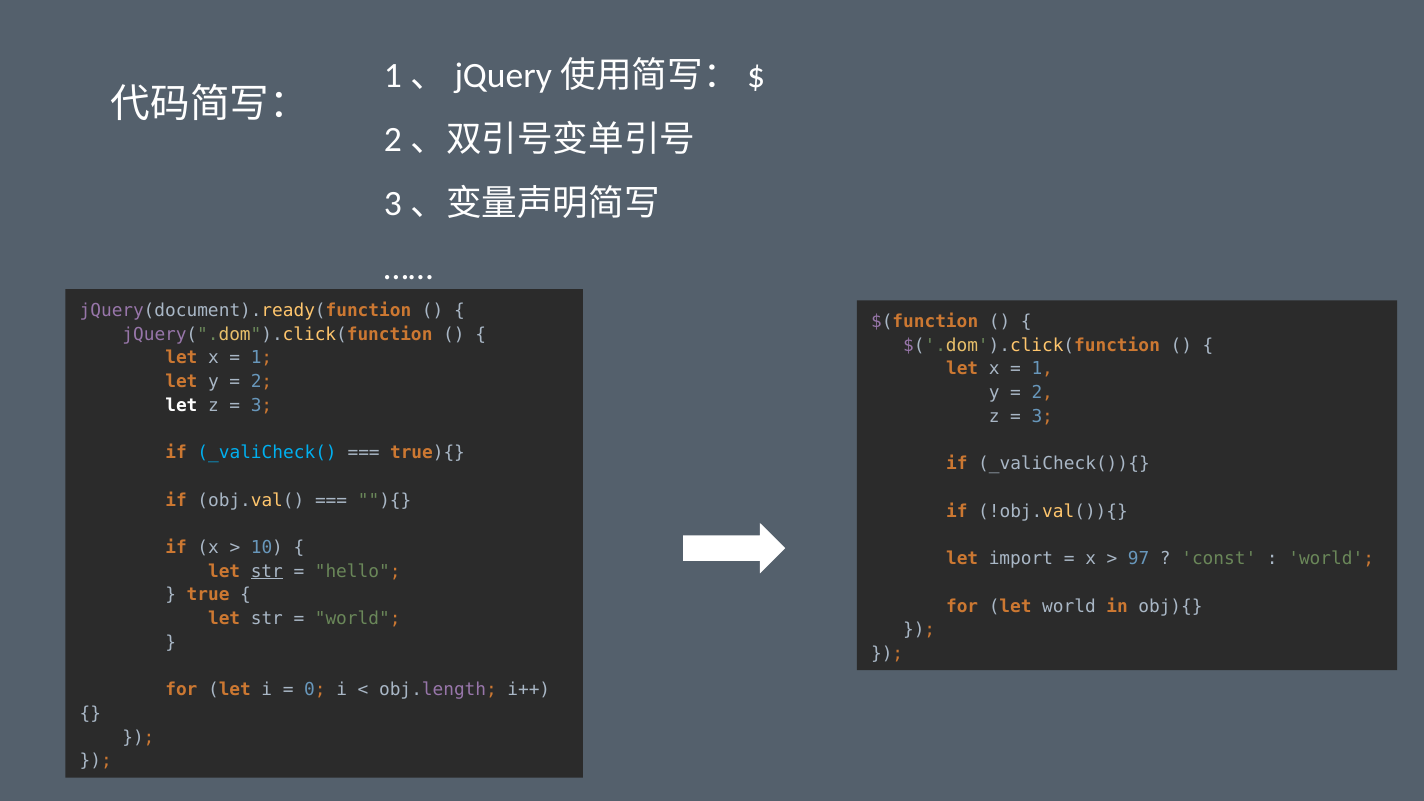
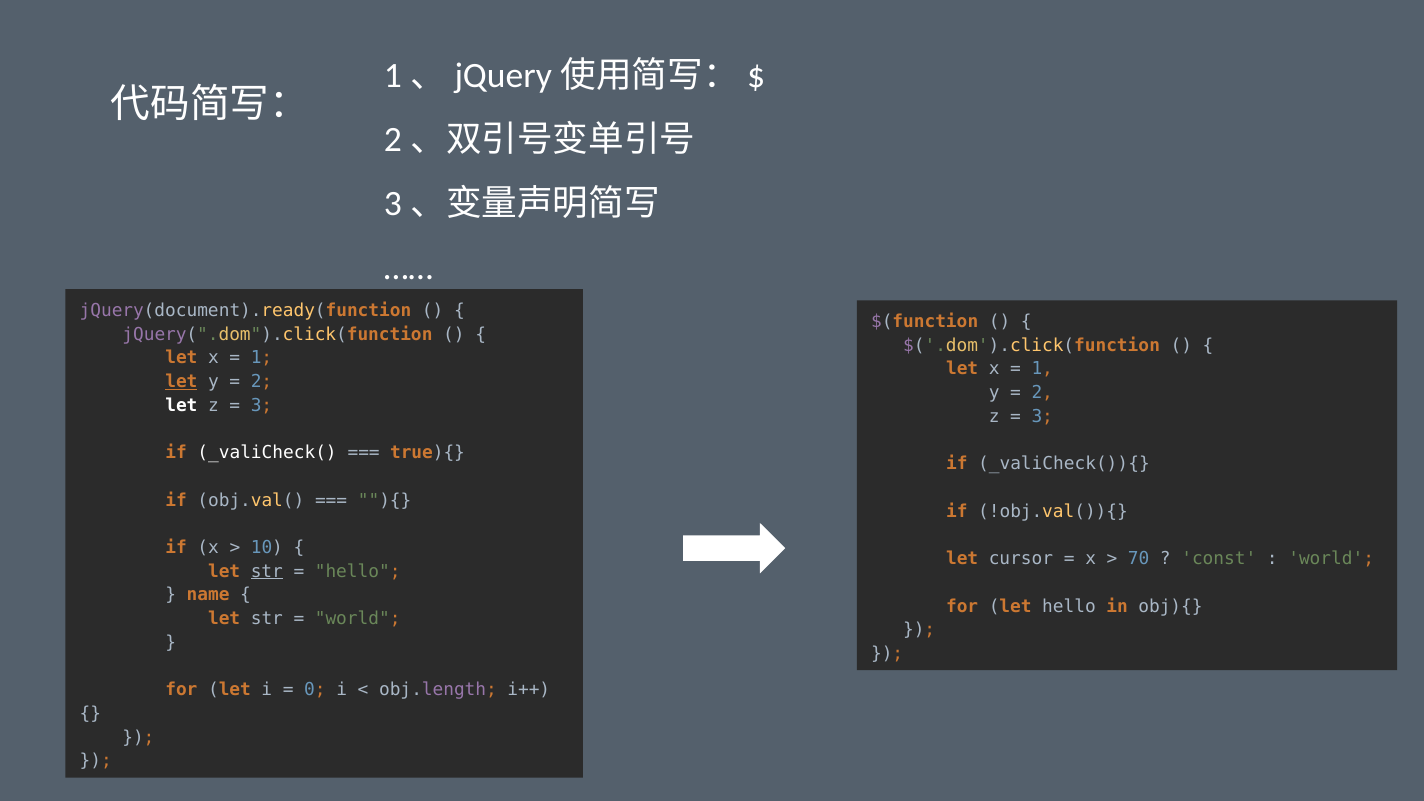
let underline: none -> present (181, 382)
_valiCheck( colour: light blue -> white (267, 453)
import: import -> cursor (1021, 559)
97: 97 -> 70 (1139, 559)
true: true -> name (208, 595)
let world: world -> hello (1069, 606)
